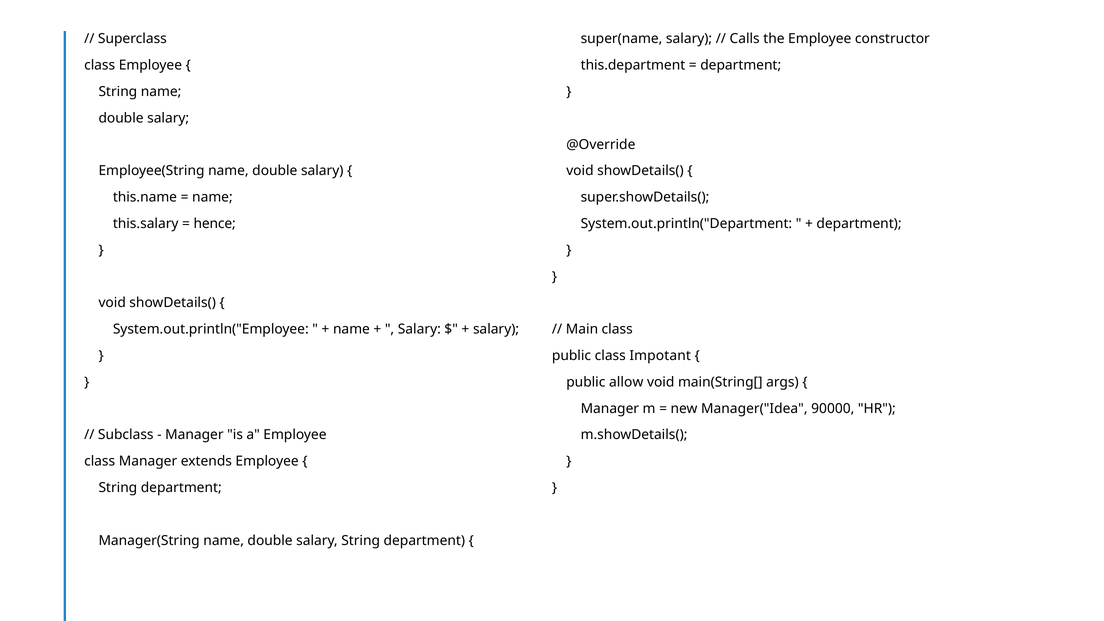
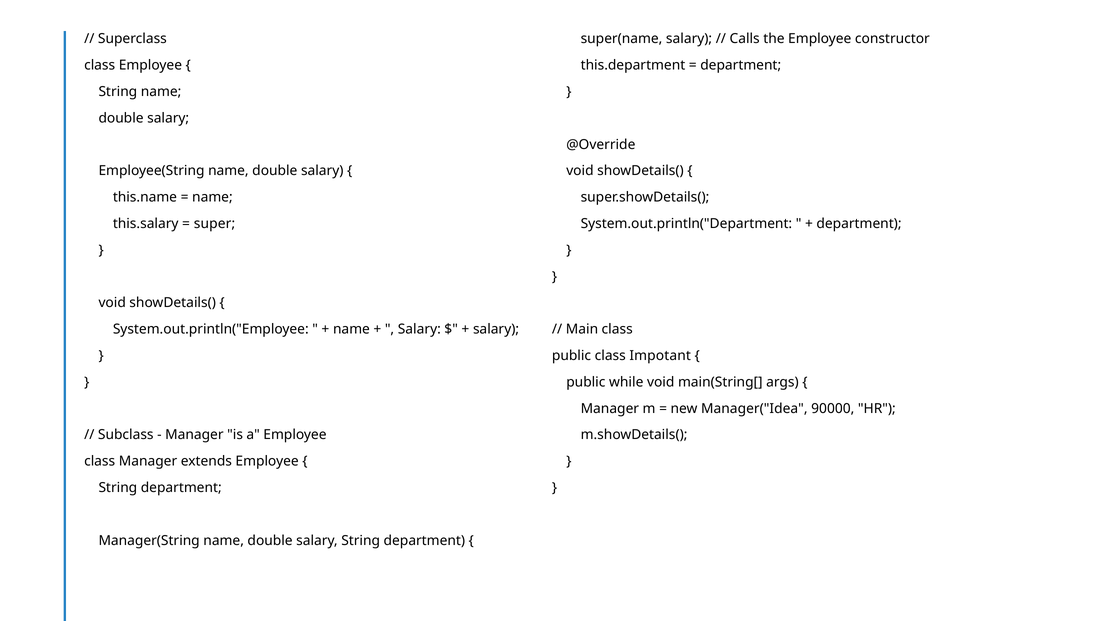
hence: hence -> super (214, 224)
allow: allow -> while (626, 382)
